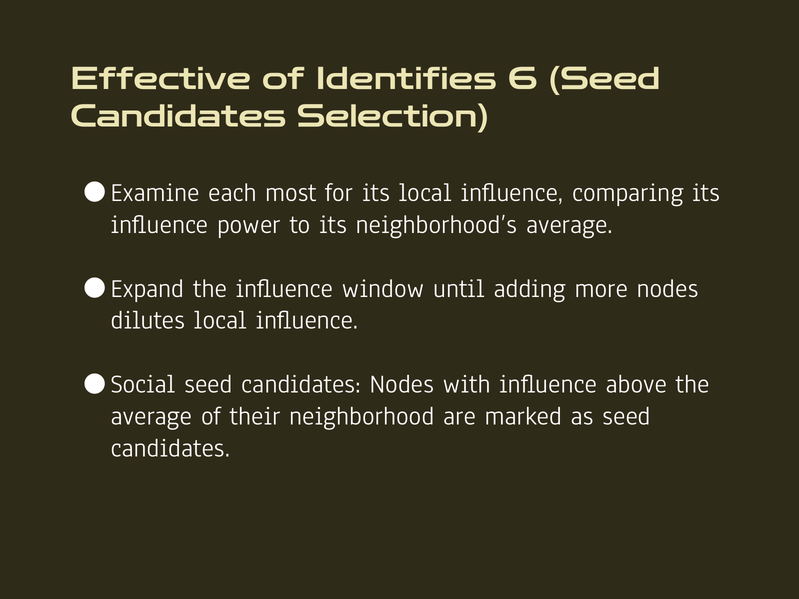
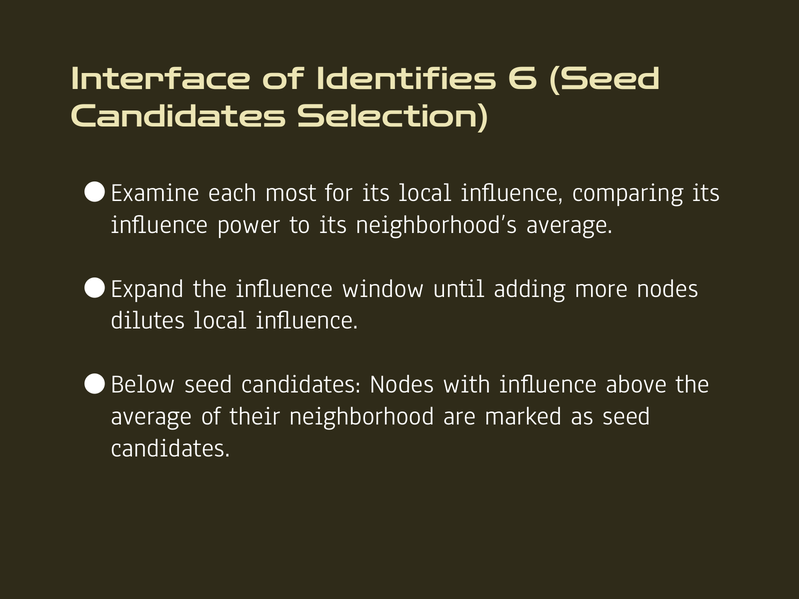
Effective: Effective -> Interface (161, 79)
Social: Social -> Below (143, 384)
